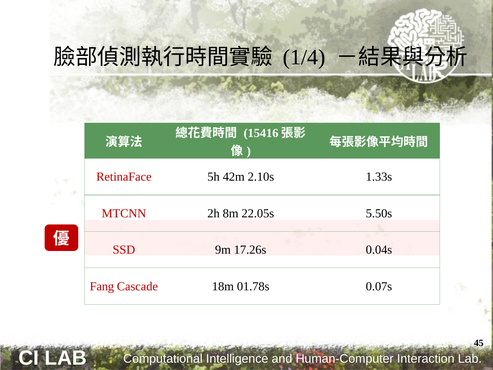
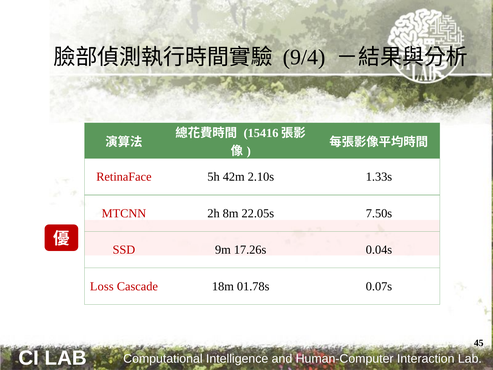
1/4: 1/4 -> 9/4 (304, 57)
5.50s: 5.50s -> 7.50s (379, 213)
Fang: Fang -> Loss (102, 286)
